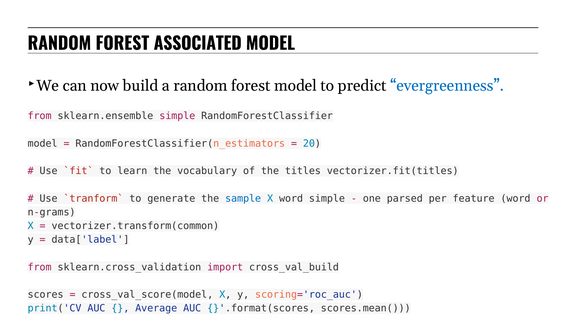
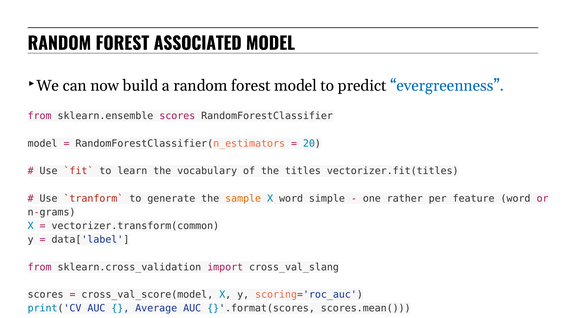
sklearn.ensemble simple: simple -> scores (177, 116)
sample colour: blue -> orange (243, 198)
parsed: parsed -> rather (405, 198)
cross_val_build: cross_val_build -> cross_val_slang (294, 267)
